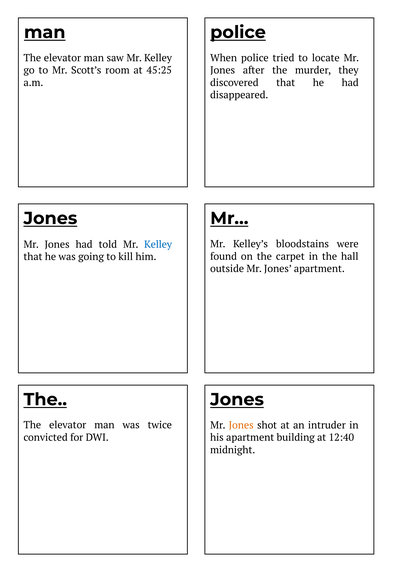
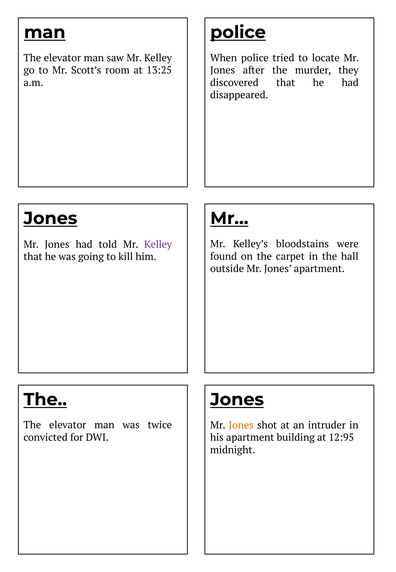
45:25: 45:25 -> 13:25 (159, 70)
Kelley colour: blue -> purple (158, 244)
12:40: 12:40 -> 12:95 (341, 438)
